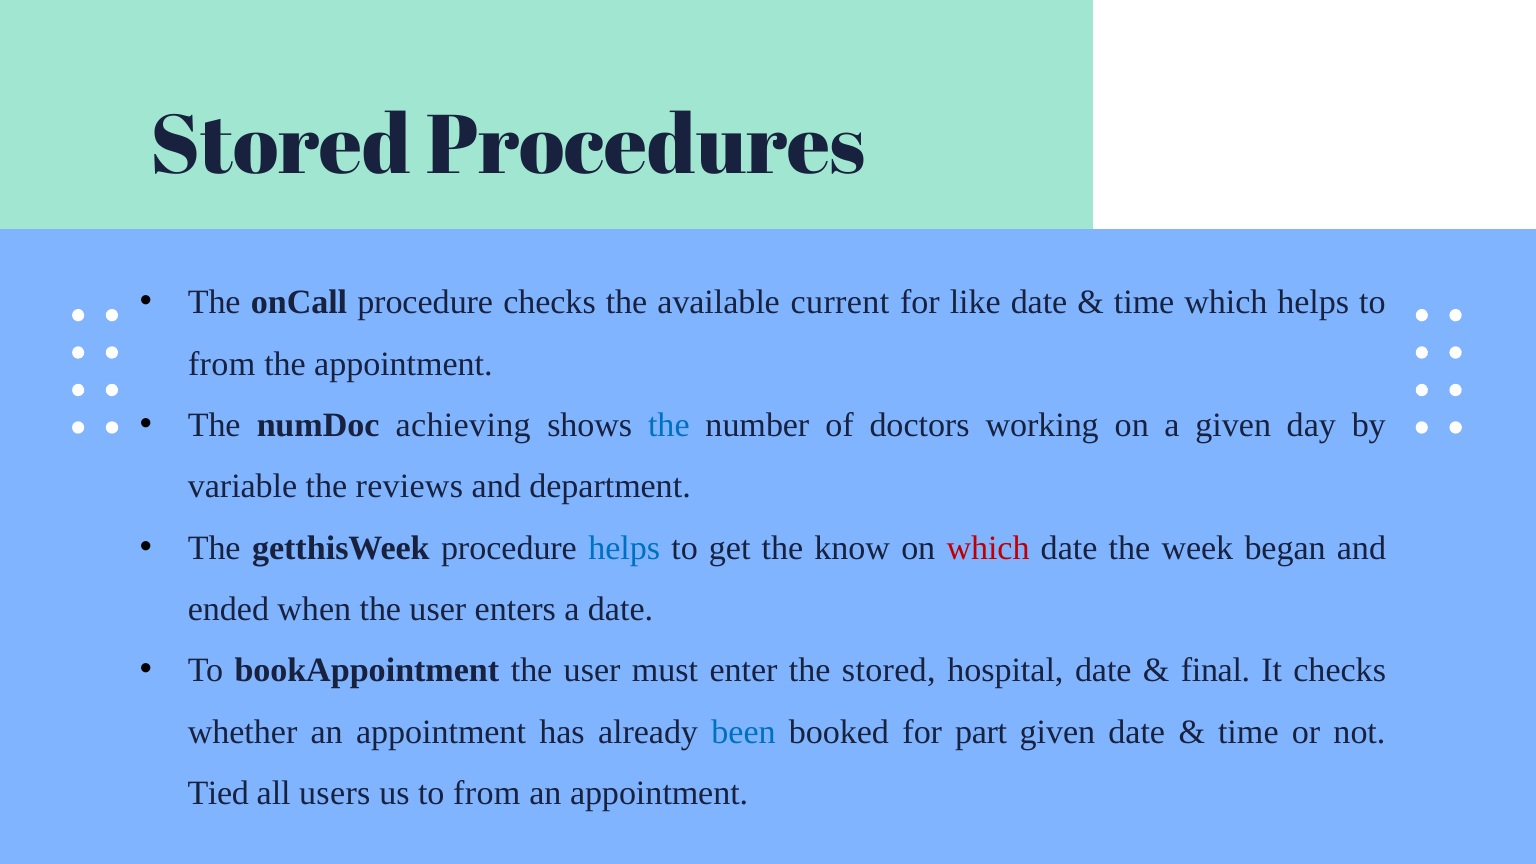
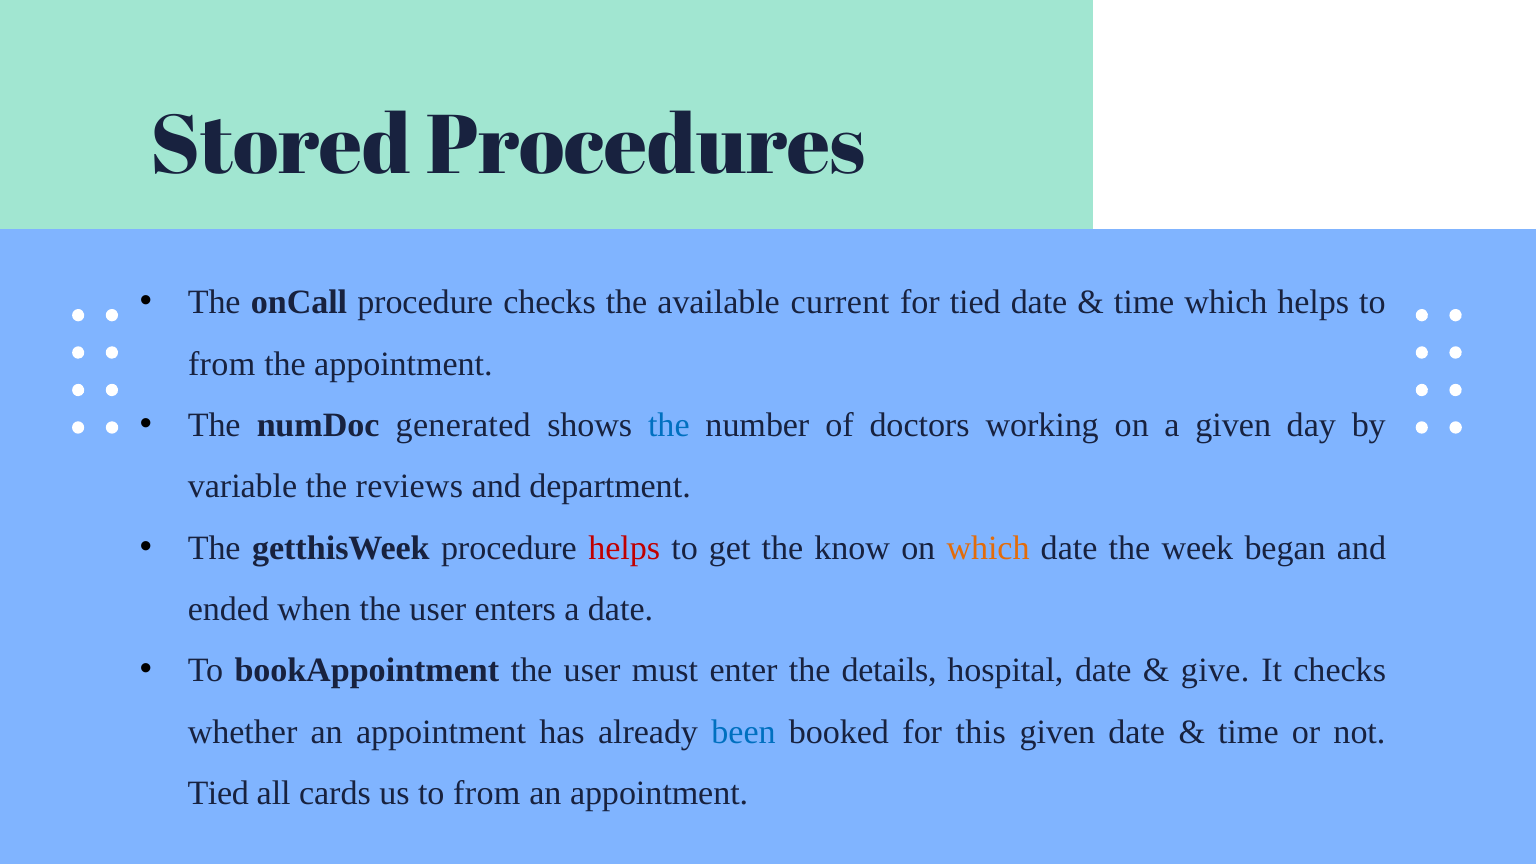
for like: like -> tied (975, 302)
achieving: achieving -> generated (463, 425)
helps colour: blue -> red (624, 548)
which colour: red -> orange (988, 548)
the stored: stored -> details (889, 671)
final: final -> give (1215, 671)
part: part -> this (981, 732)
users: users -> cards (335, 794)
